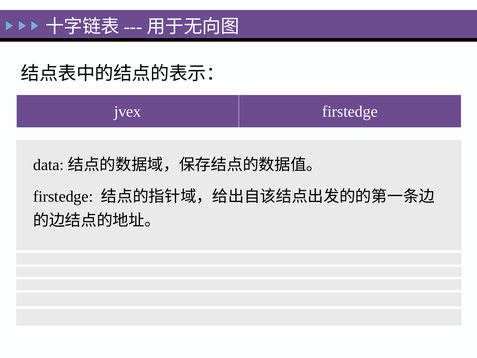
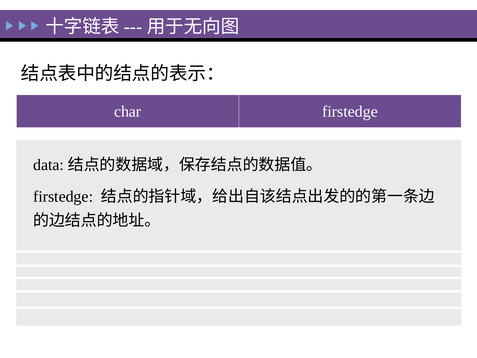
jvex: jvex -> char (128, 112)
